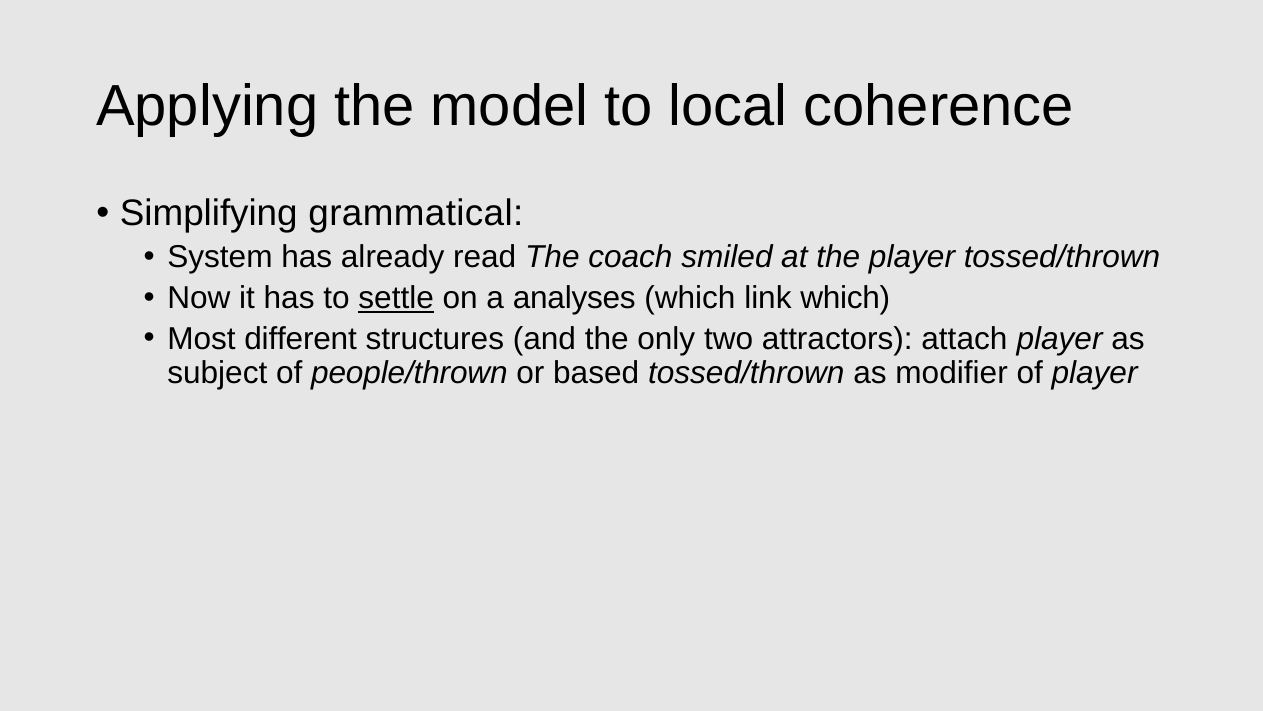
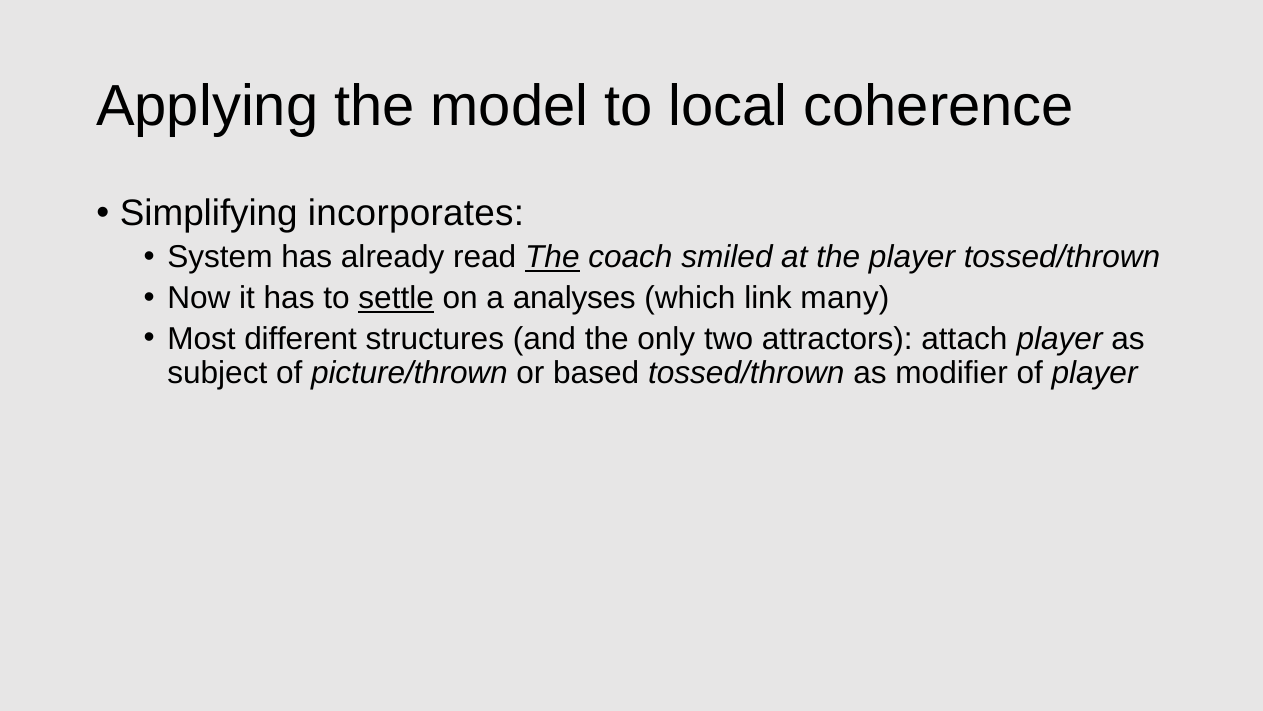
grammatical: grammatical -> incorporates (416, 214)
The underline: none -> present (552, 257)
link which: which -> many (845, 298)
people/thrown: people/thrown -> picture/thrown (409, 372)
